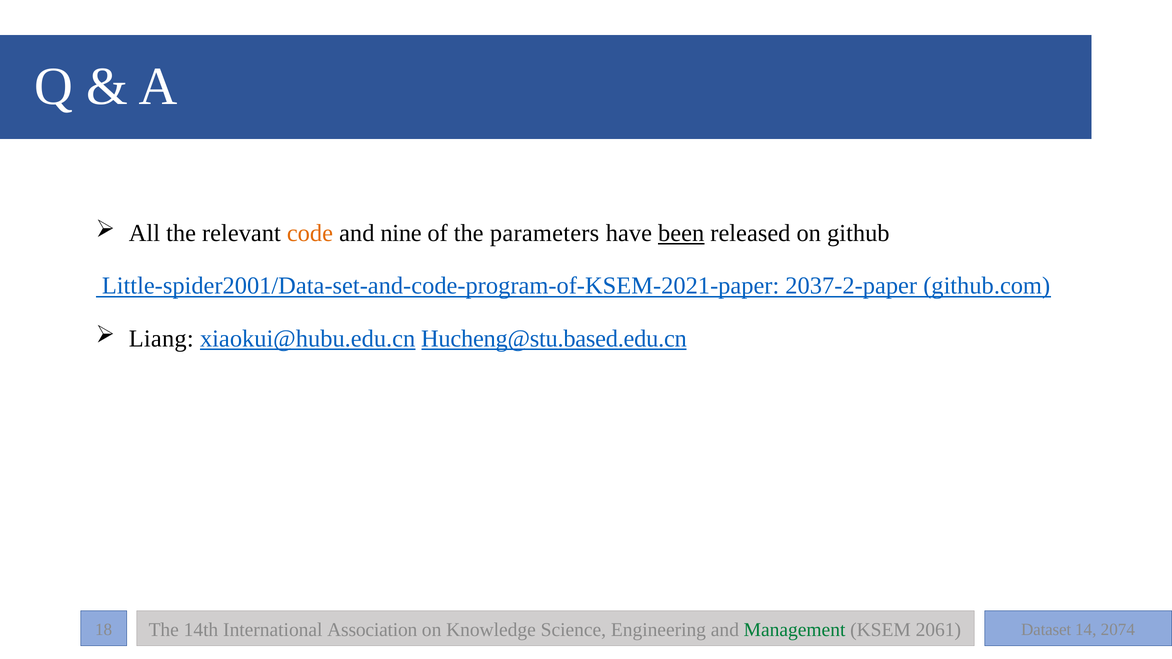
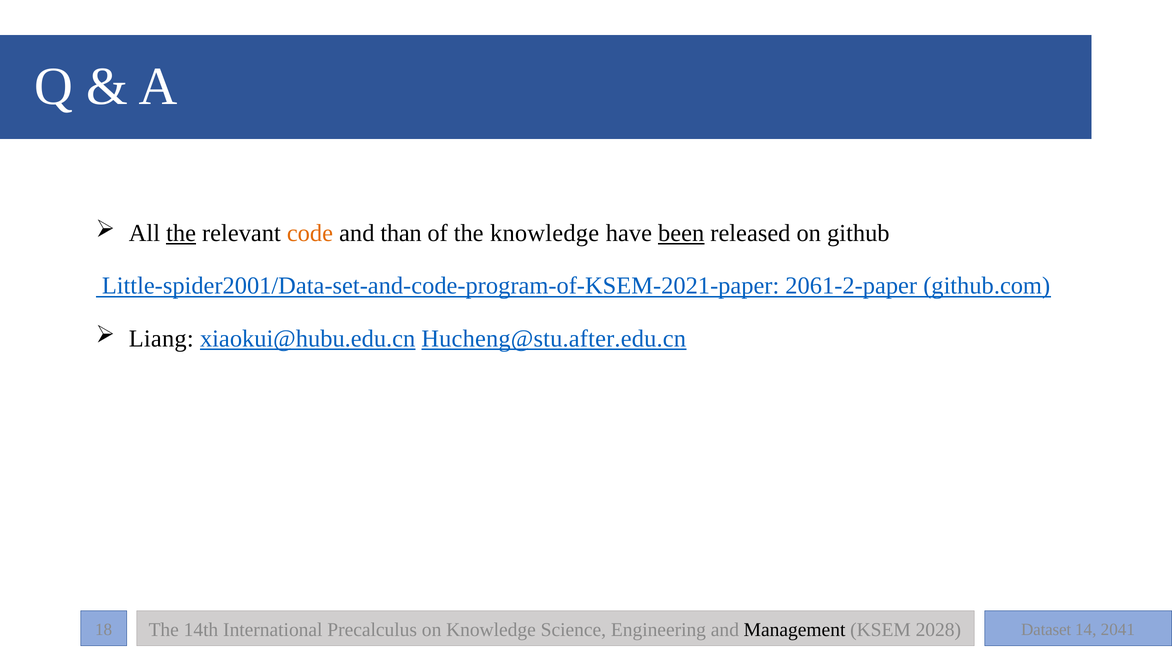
the underline: none -> present (181, 233)
nine: nine -> than (401, 233)
the parameters: parameters -> knowledge (545, 233)
2037-2-paper: 2037-2-paper -> 2061-2-paper (851, 286)
Hucheng@stu.based.edu.cn: Hucheng@stu.based.edu.cn -> Hucheng@stu.after.edu.cn (554, 339)
Association: Association -> Precalculus (372, 630)
Management colour: green -> black (795, 630)
2061: 2061 -> 2028 (938, 630)
2074: 2074 -> 2041 (1118, 630)
